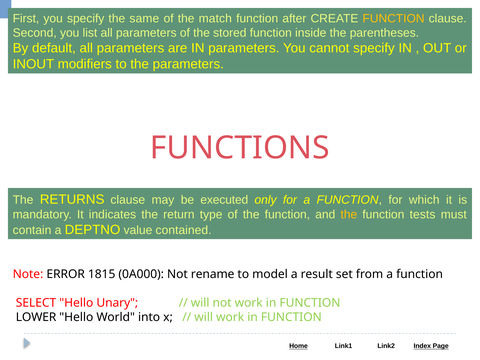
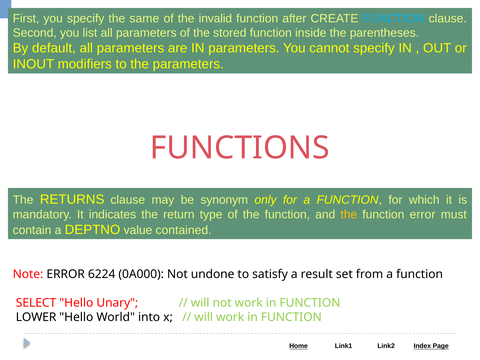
match: match -> invalid (215, 18)
FUNCTION colour: yellow -> light blue (394, 18)
executed: executed -> synonym (224, 200)
function tests: tests -> error (423, 214)
1815: 1815 -> 6224 (102, 274)
rename: rename -> undone (213, 274)
model: model -> satisfy (270, 274)
